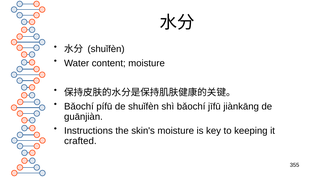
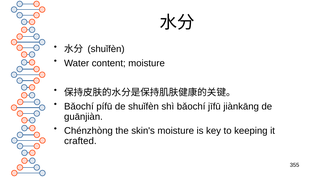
Instructions: Instructions -> Chénzhòng (88, 131)
